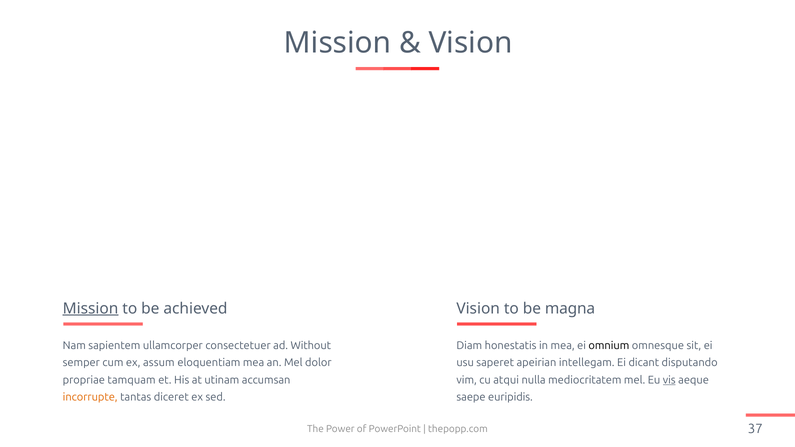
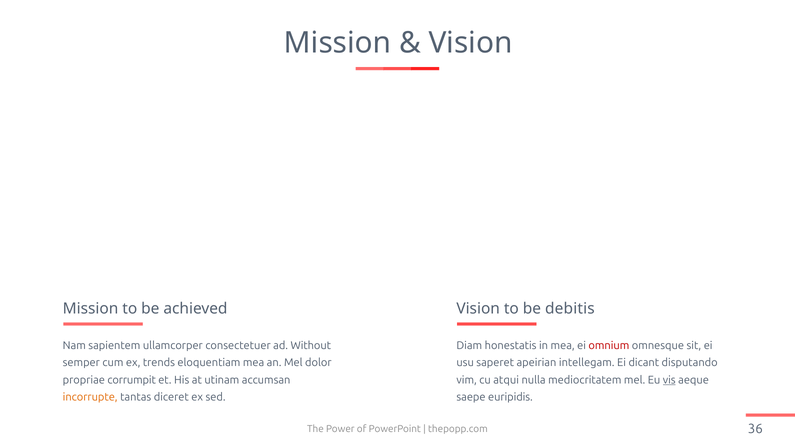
Mission underline: present -> none (91, 309)
magna: magna -> debitis (570, 309)
omnium colour: black -> red (609, 346)
assum: assum -> trends (159, 363)
tamquam: tamquam -> corrumpit (132, 380)
37: 37 -> 36 (755, 429)
